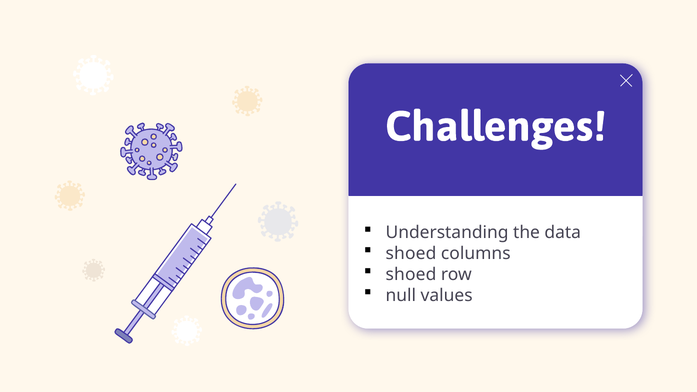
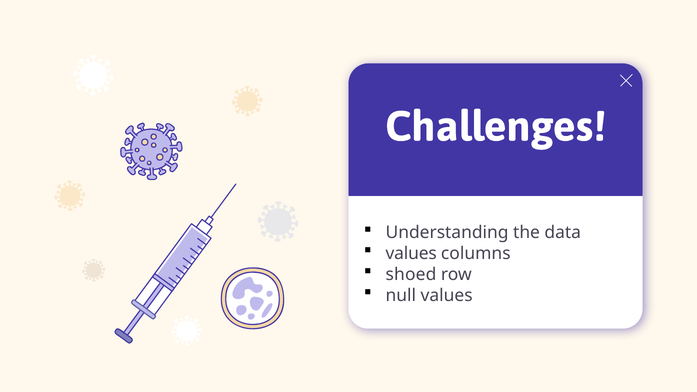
shoed: shoed -> values (411, 254)
